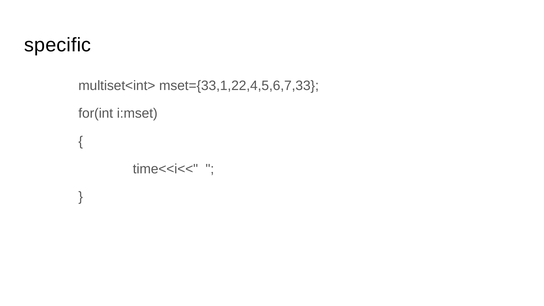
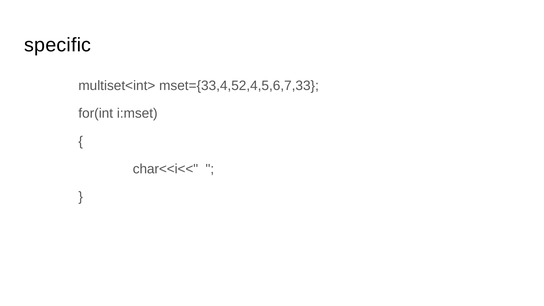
mset={33,1,22,4,5,6,7,33: mset={33,1,22,4,5,6,7,33 -> mset={33,4,52,4,5,6,7,33 (239, 86)
time<<i<<: time<<i<< -> char<<i<< (165, 169)
